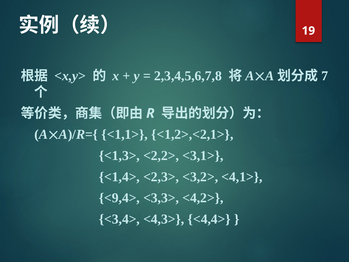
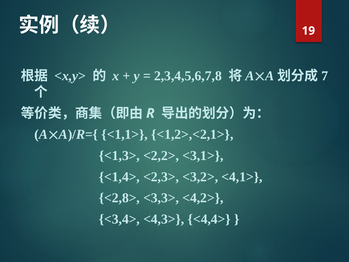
<9,4>: <9,4> -> <2,8> (119, 198)
